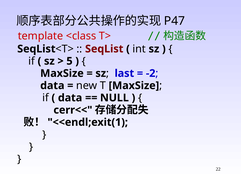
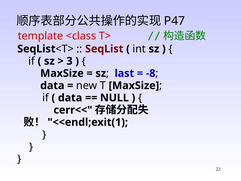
5: 5 -> 3 (69, 61)
-2: -2 -> -8 (151, 73)
